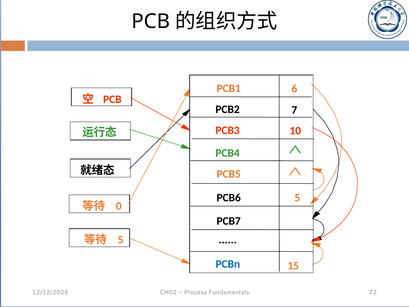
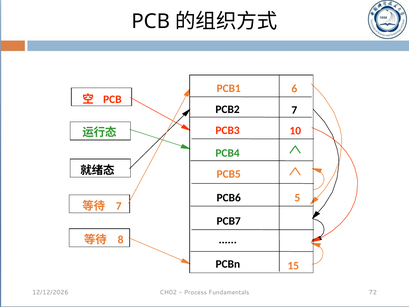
0: 0 -> 7 (119, 206)
5: 5 -> 8 (121, 239)
PCBn colour: blue -> black (228, 264)
